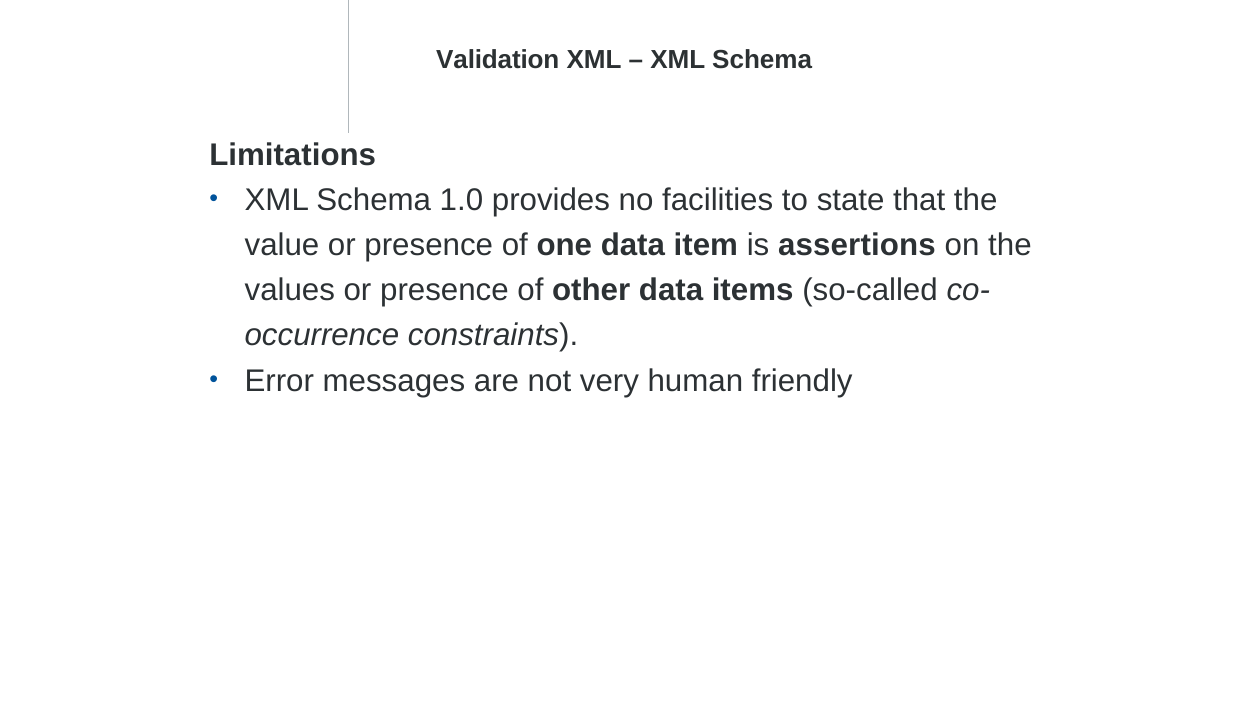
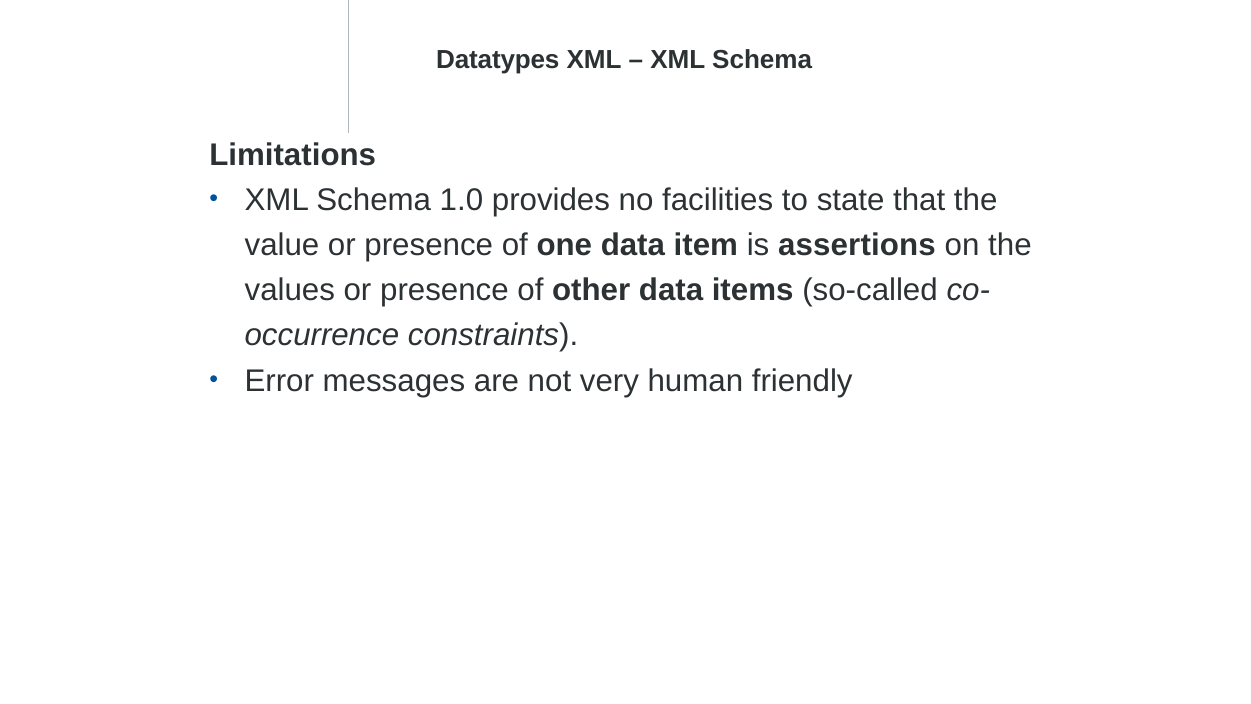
Validation: Validation -> Datatypes (498, 60)
